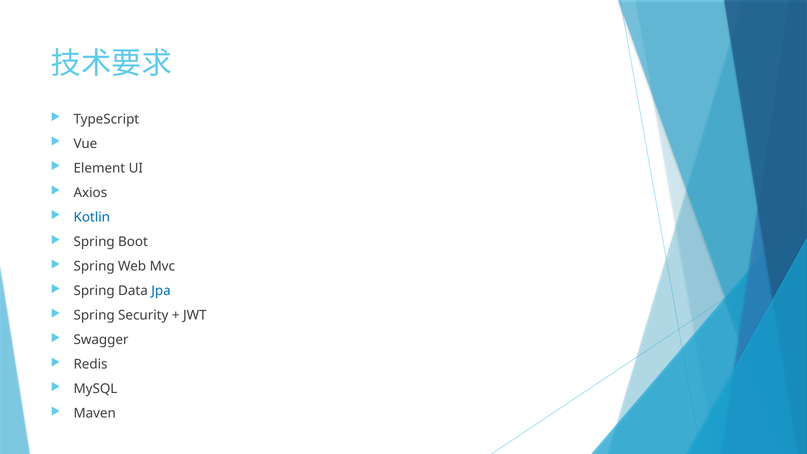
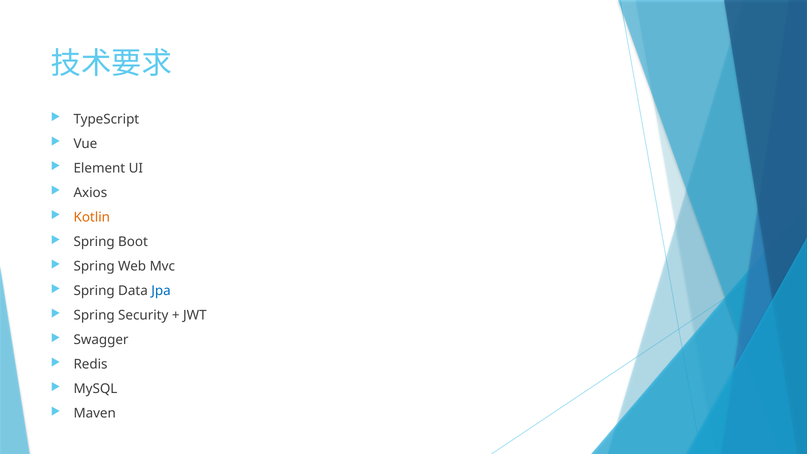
Kotlin colour: blue -> orange (92, 217)
